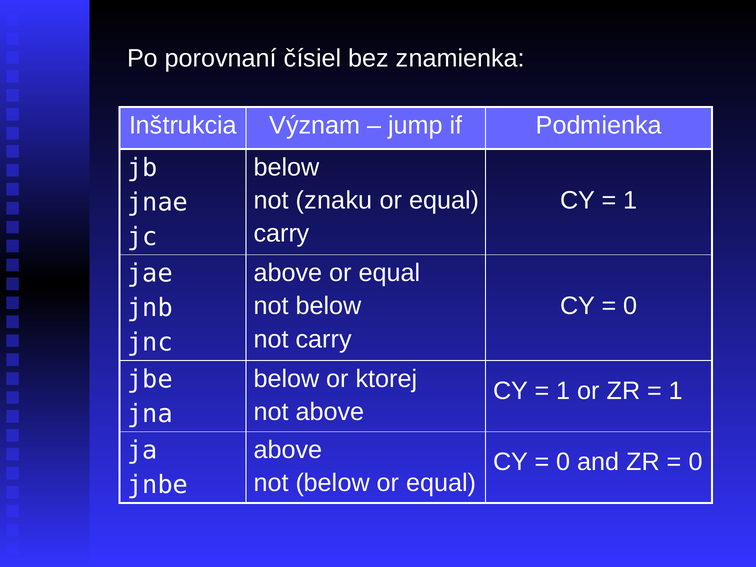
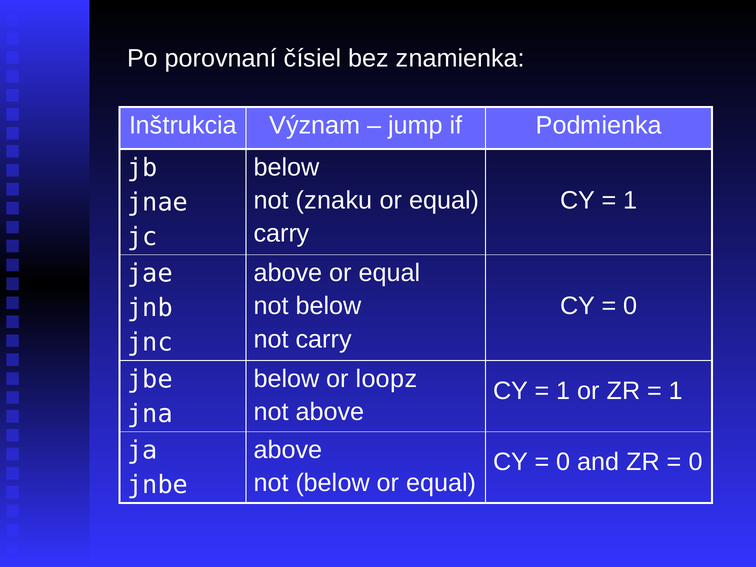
ktorej: ktorej -> loopz (387, 379)
